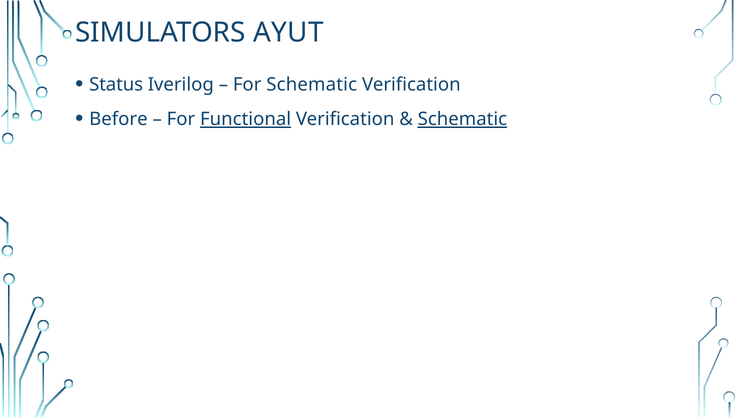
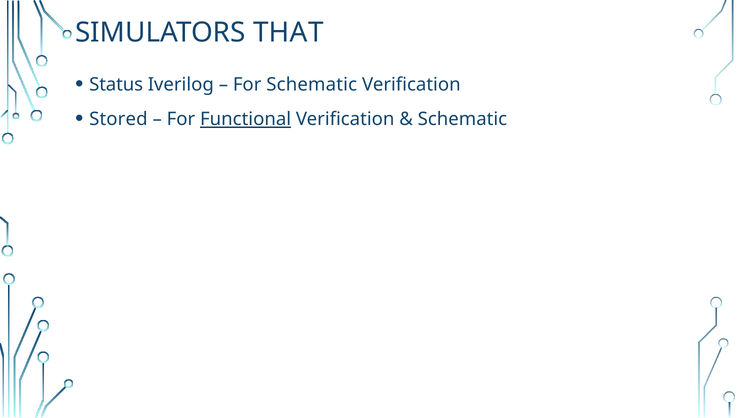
AYUT: AYUT -> THAT (288, 32)
Before: Before -> Stored (118, 119)
Schematic underline: present -> none (462, 119)
